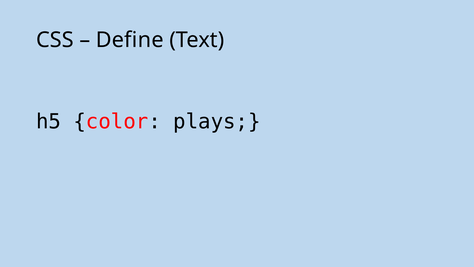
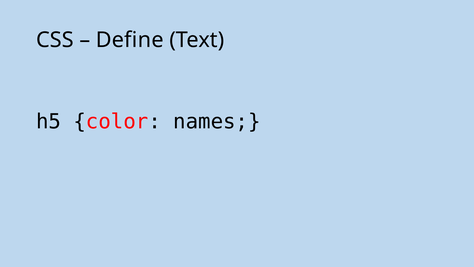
plays: plays -> names (217, 122)
